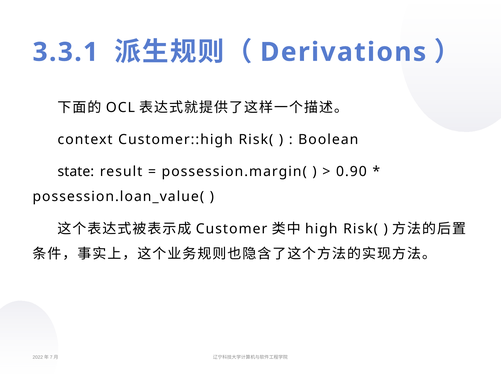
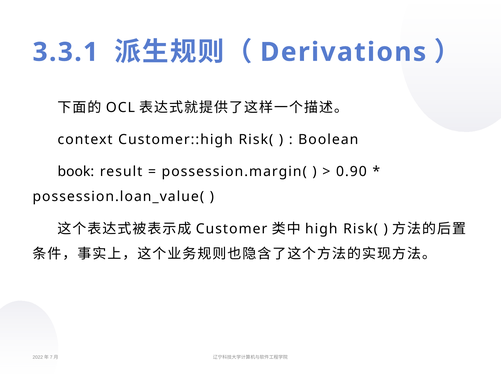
state: state -> book (76, 172)
